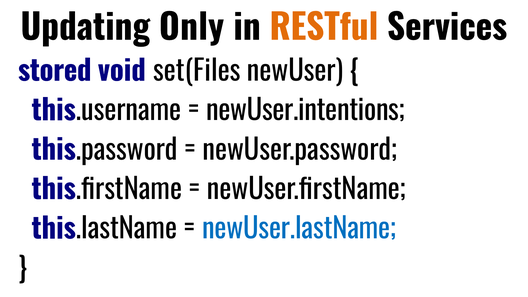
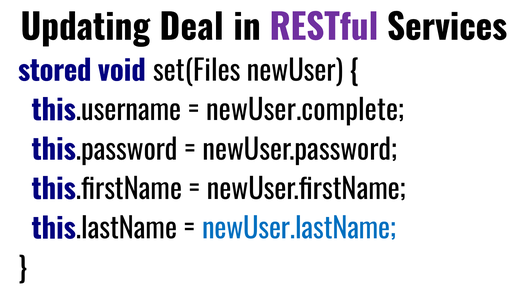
Only: Only -> Deal (192, 28)
RESTful colour: orange -> purple (324, 28)
newUser.intentions: newUser.intentions -> newUser.complete (305, 111)
